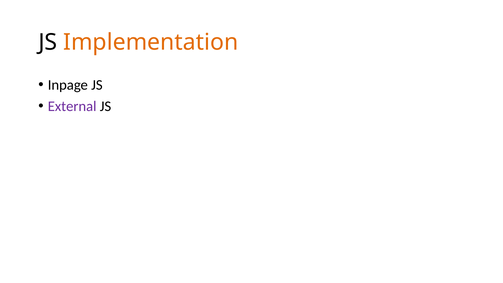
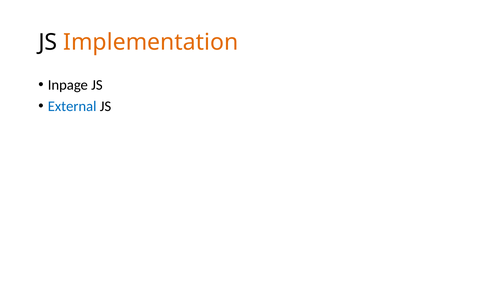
External colour: purple -> blue (72, 106)
